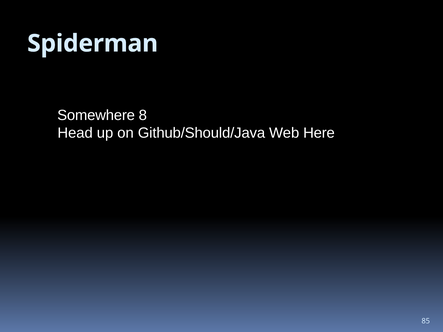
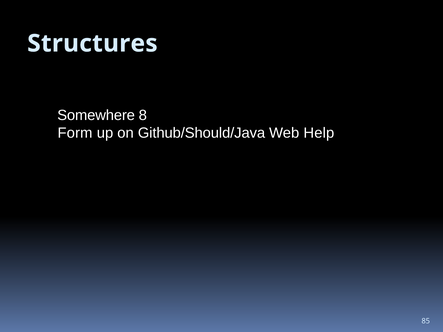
Spiderman: Spiderman -> Structures (92, 43)
Head: Head -> Form (75, 133)
Here: Here -> Help (319, 133)
